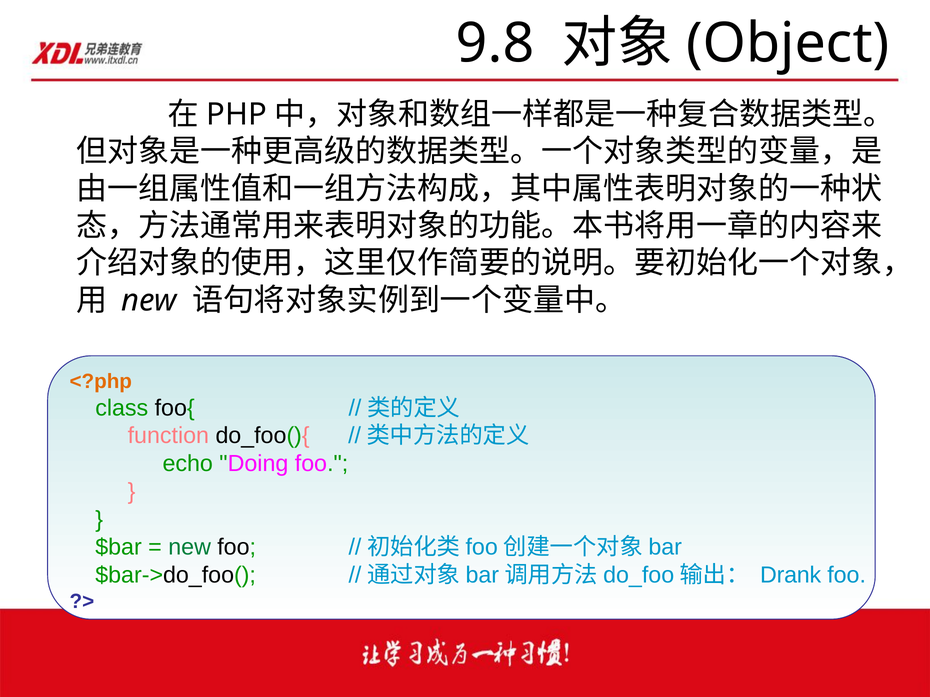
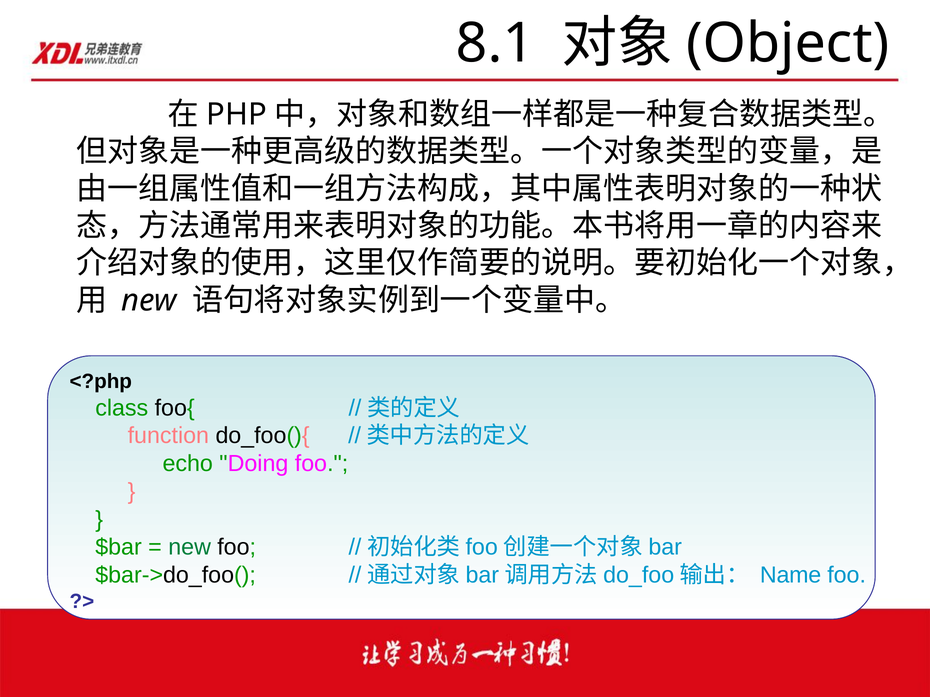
9.8: 9.8 -> 8.1 (495, 44)
<?php colour: orange -> black (101, 382)
Drank: Drank -> Name (791, 576)
